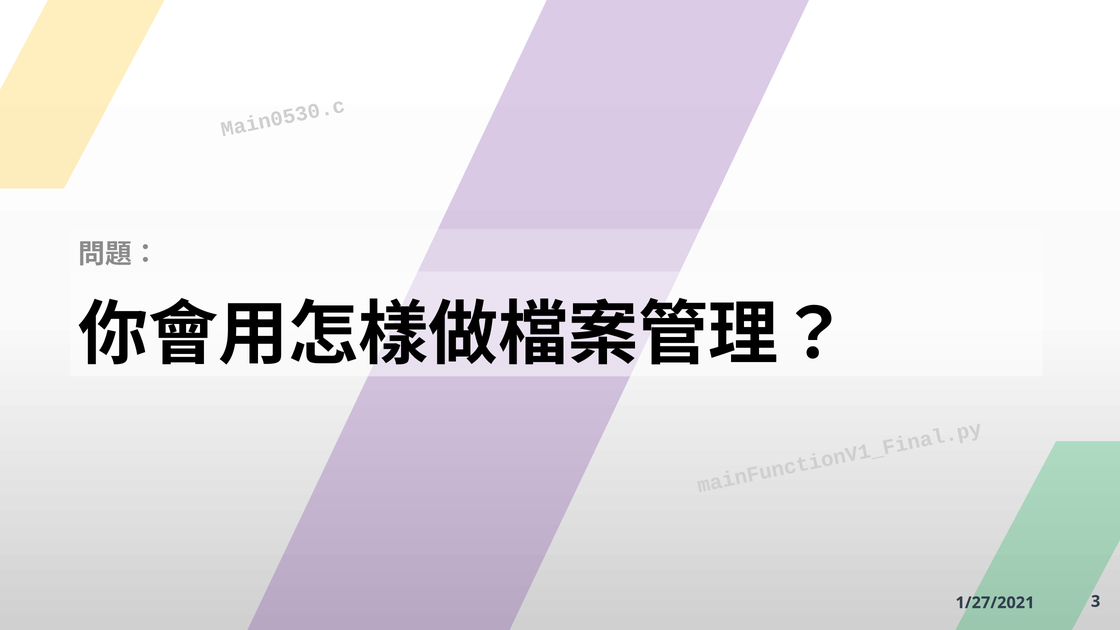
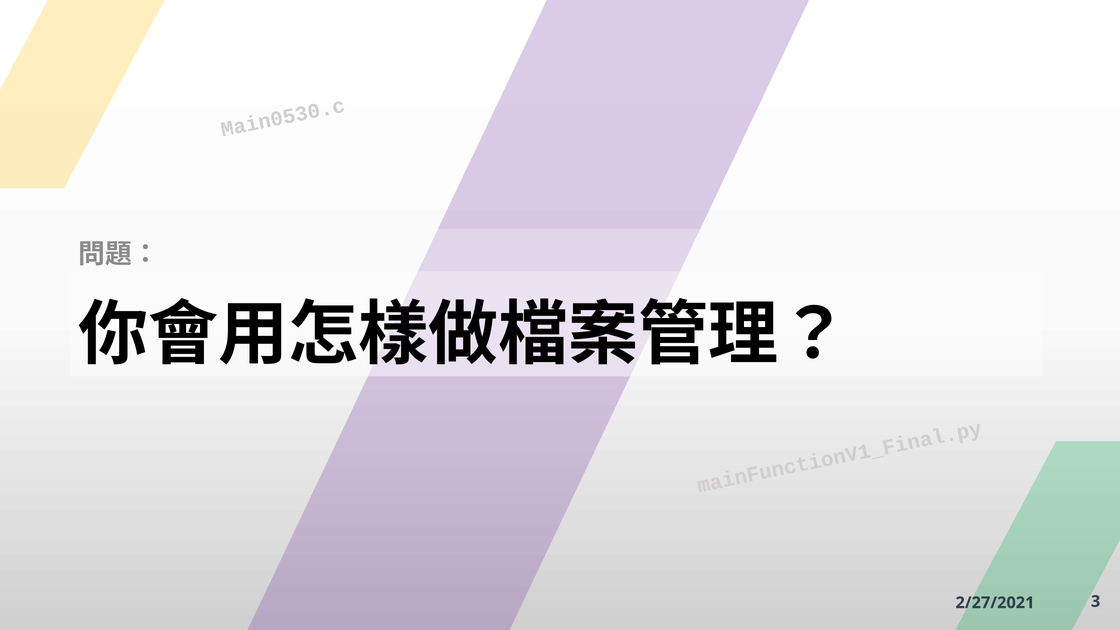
1/27/2021: 1/27/2021 -> 2/27/2021 (995, 603)
